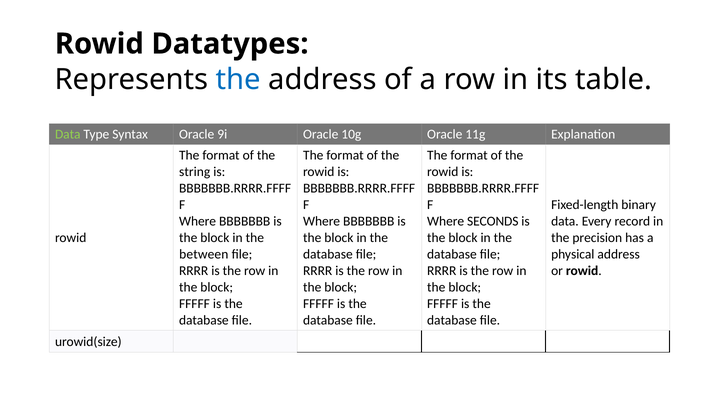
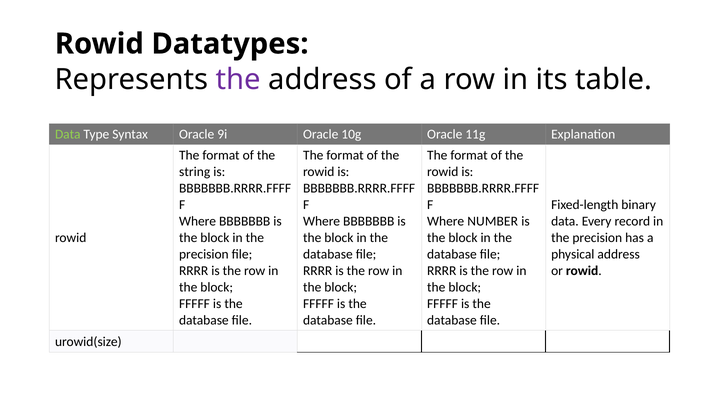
the colour: blue -> purple (238, 80)
SECONDS: SECONDS -> NUMBER (493, 221)
between: between -> precision (204, 254)
